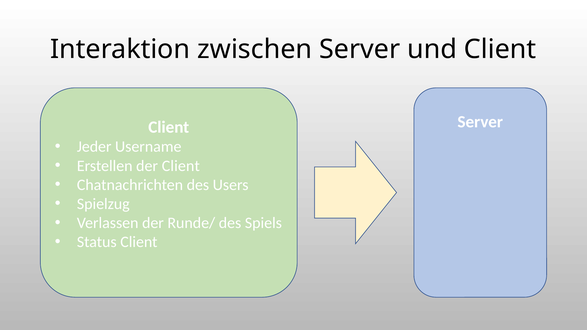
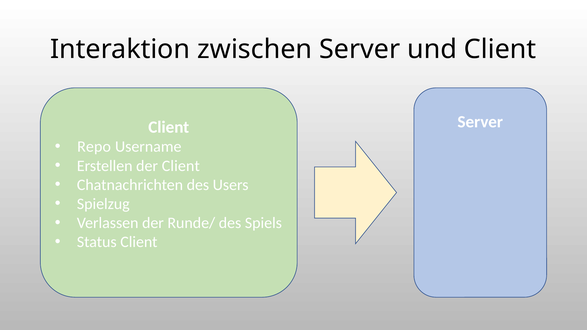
Jeder: Jeder -> Repo (94, 147)
